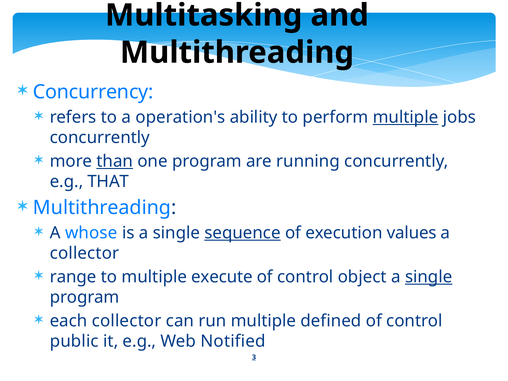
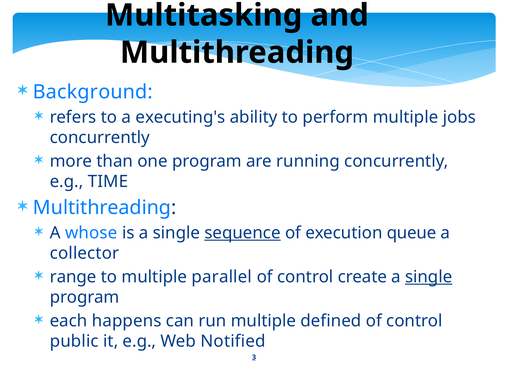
Concurrency: Concurrency -> Background (93, 92)
operation's: operation's -> executing's (180, 117)
multiple underline: present -> none (406, 117)
than underline: present -> none (115, 161)
THAT: THAT -> TIME (108, 182)
values: values -> queue (412, 233)
execute: execute -> parallel (222, 277)
object: object -> create (362, 277)
each collector: collector -> happens (127, 321)
